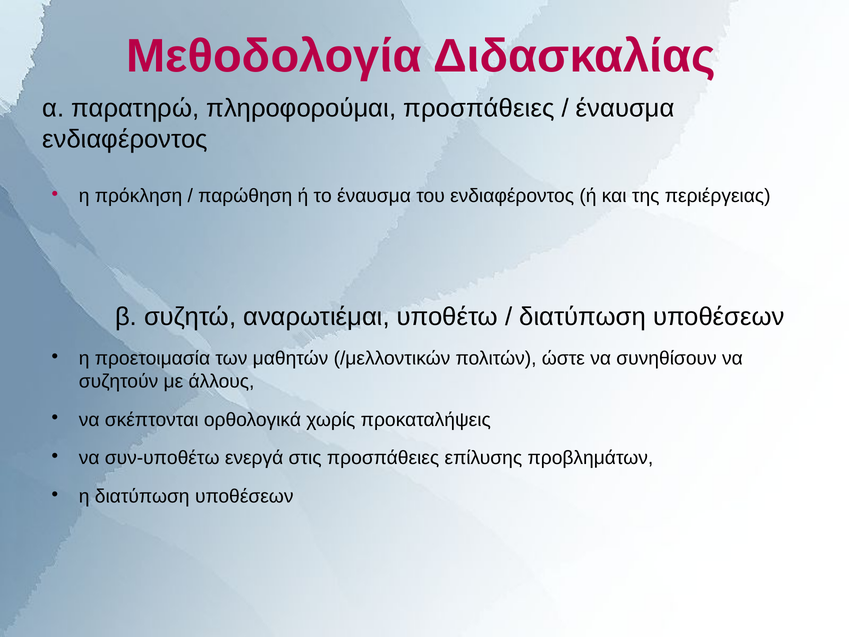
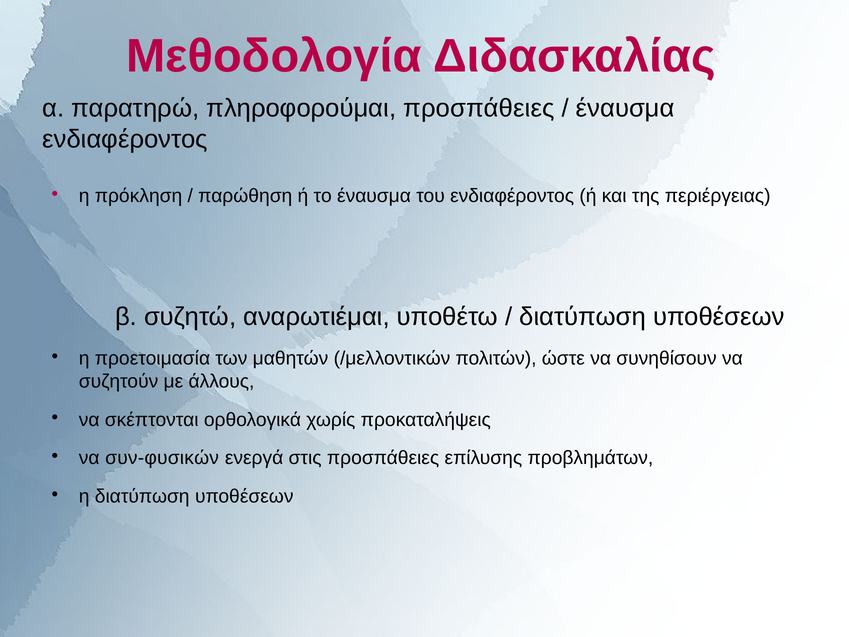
συν-υποθέτω: συν-υποθέτω -> συν-φυσικών (162, 458)
